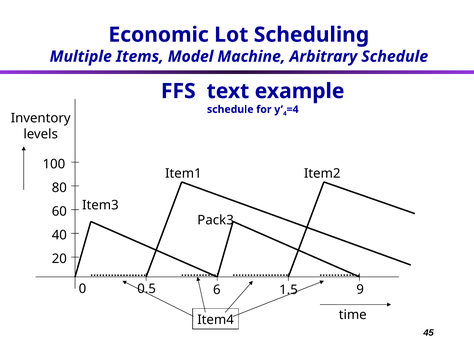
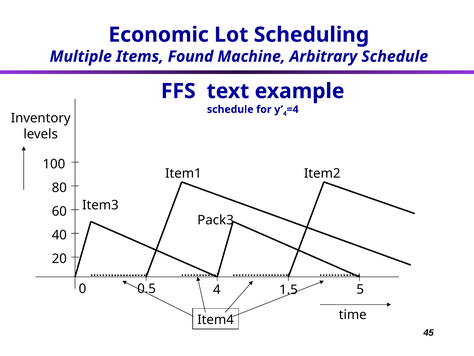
Model: Model -> Found (191, 56)
0.5 6: 6 -> 4 (217, 289)
9: 9 -> 5 (360, 289)
